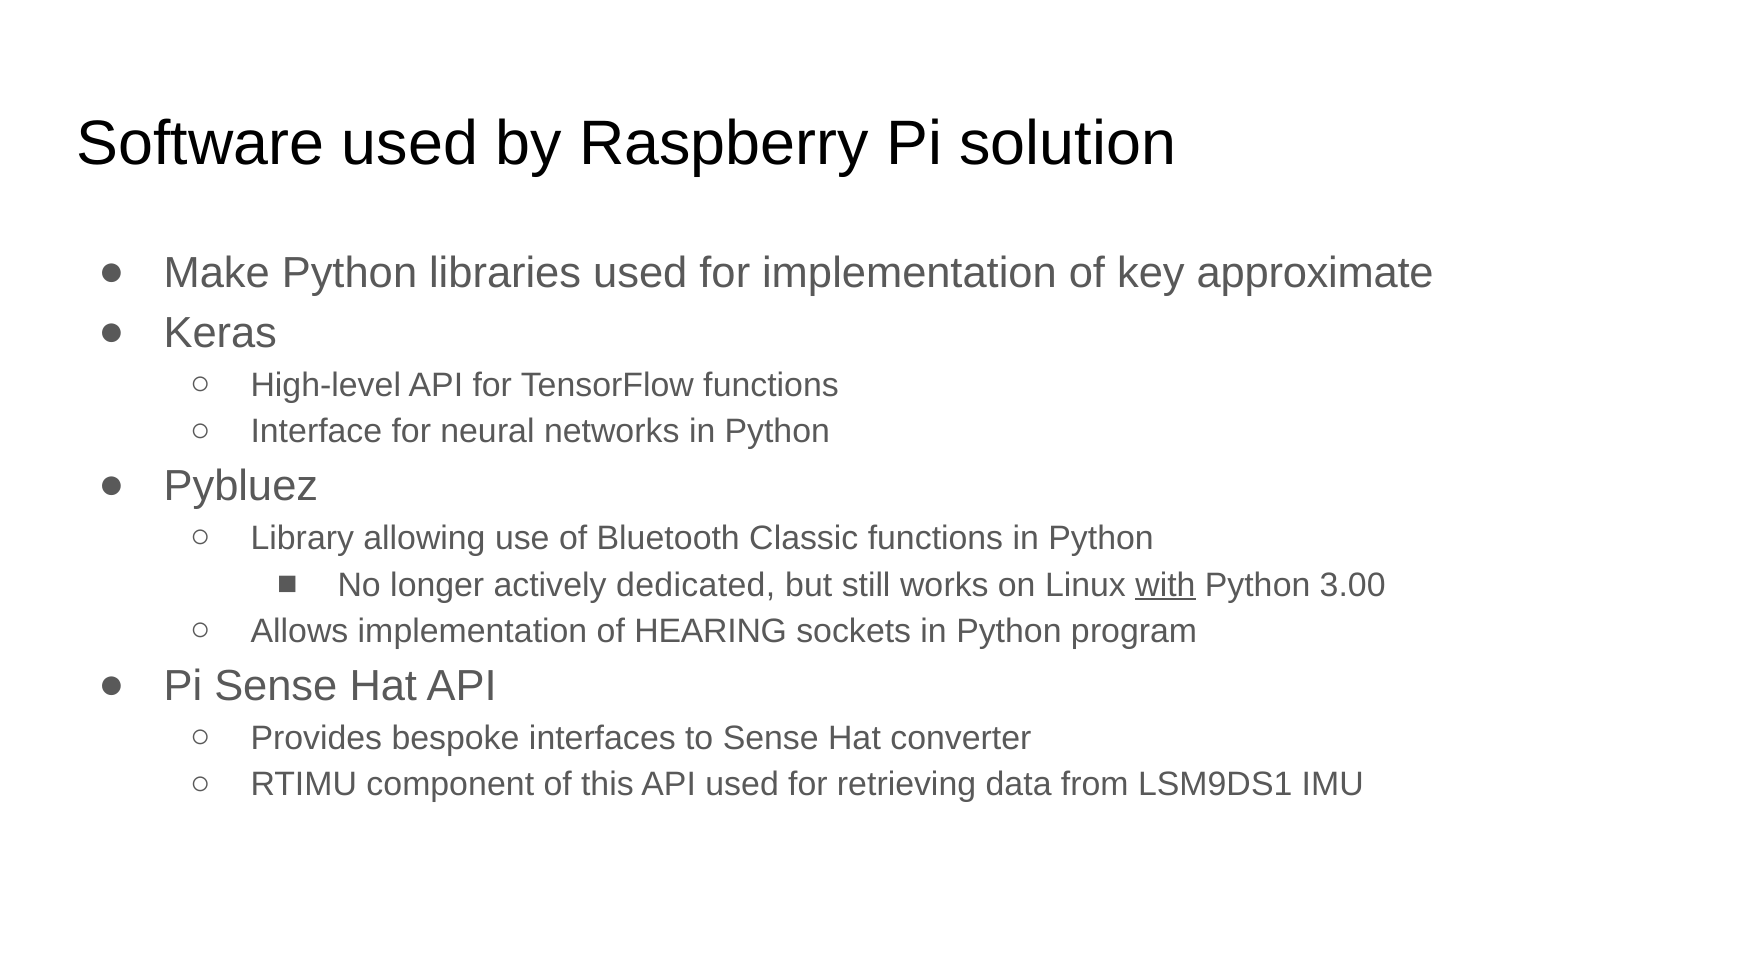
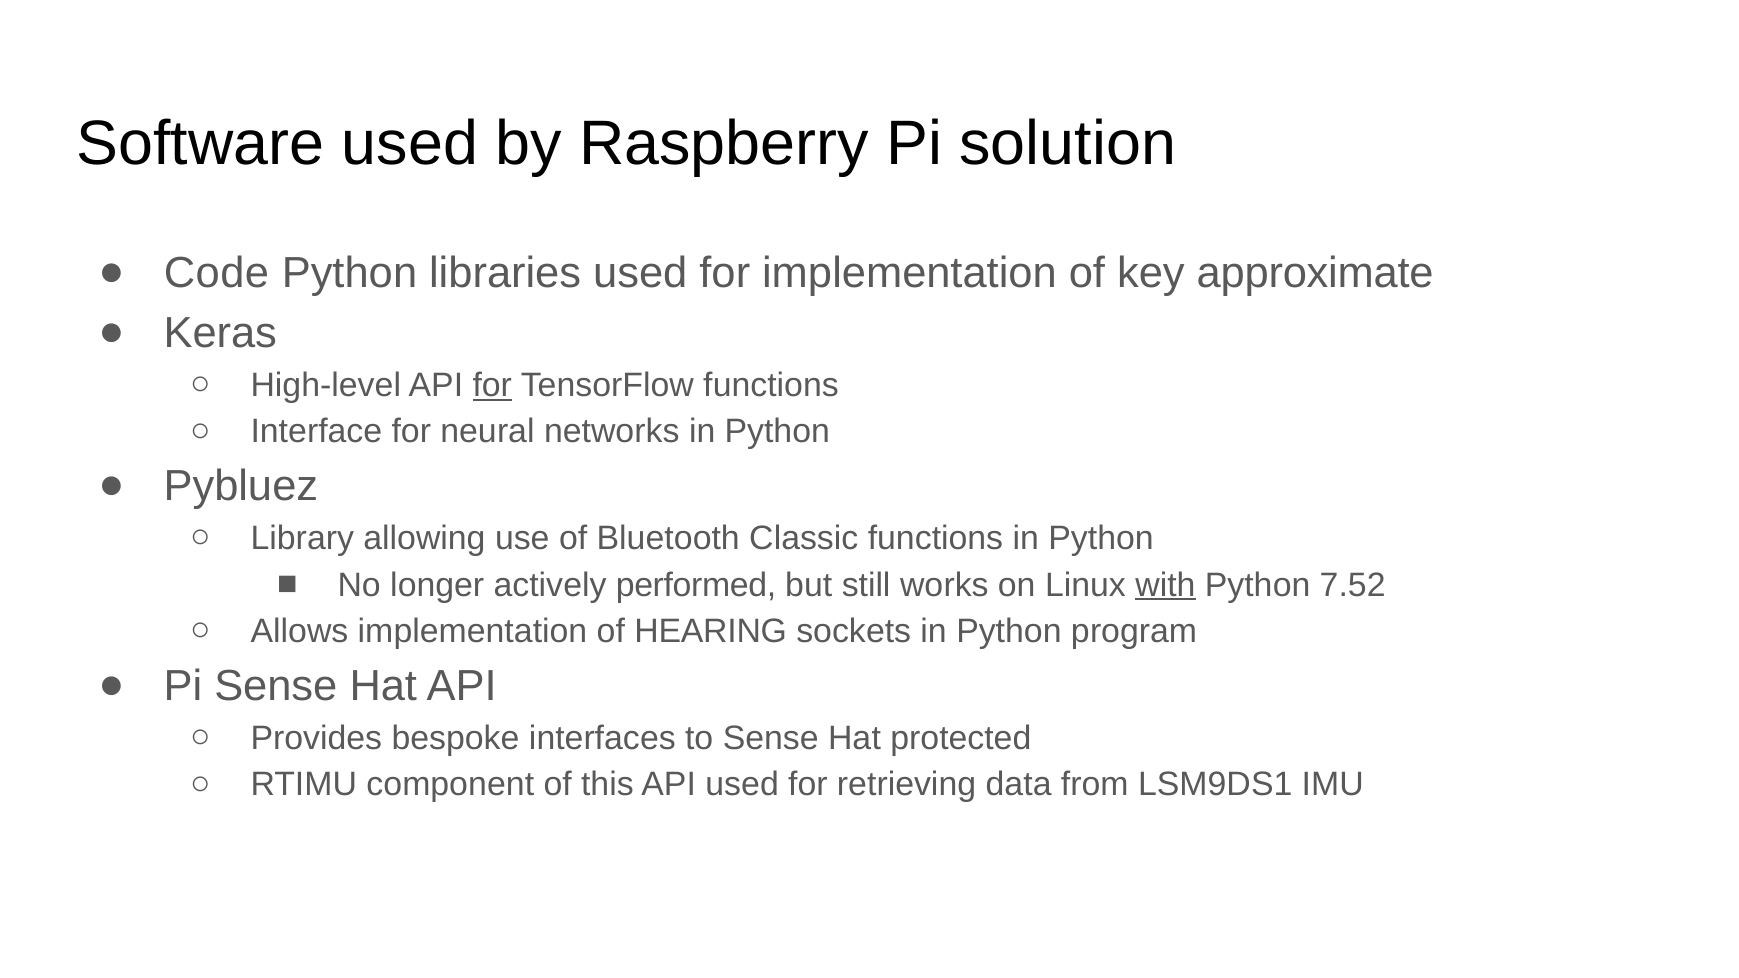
Make: Make -> Code (216, 273)
for underline: none -> present (492, 385)
dedicated: dedicated -> performed (696, 585)
3.00: 3.00 -> 7.52 (1353, 585)
converter: converter -> protected (961, 738)
